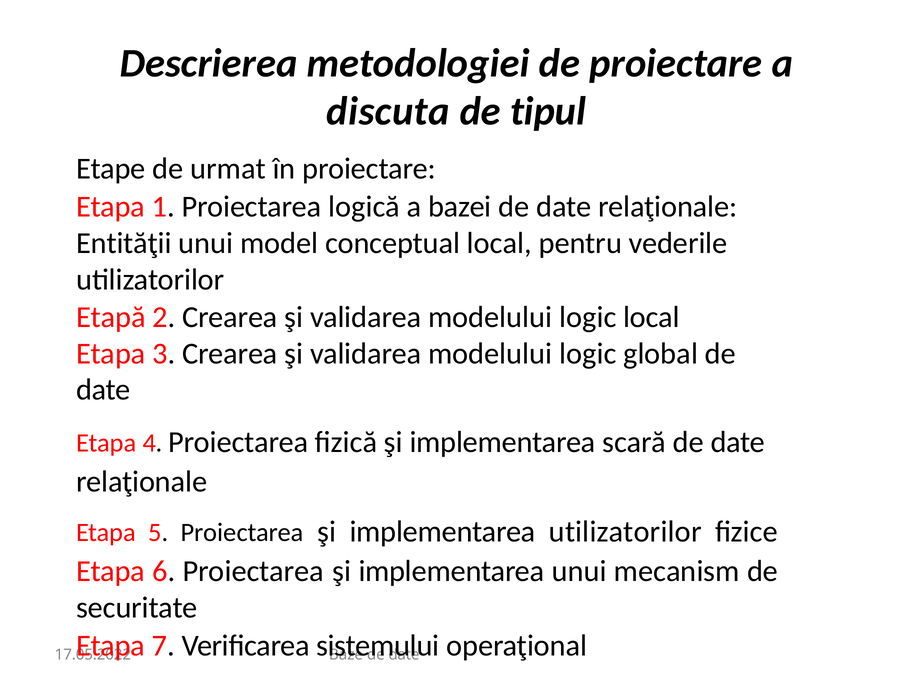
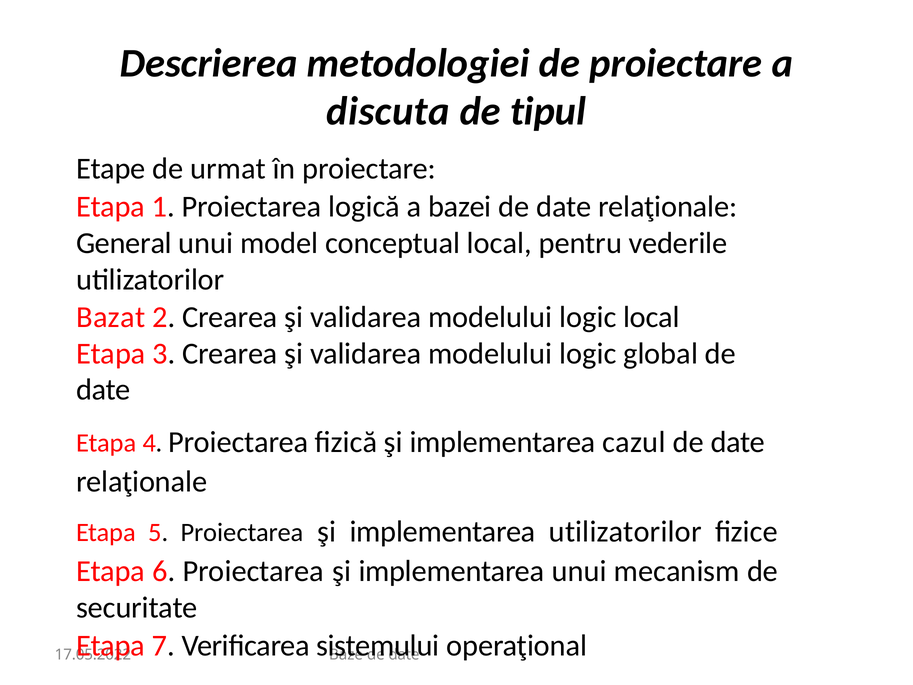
Entităţii: Entităţii -> General (124, 243)
Etapă: Etapă -> Bazat (111, 317)
scară: scară -> cazul (634, 442)
